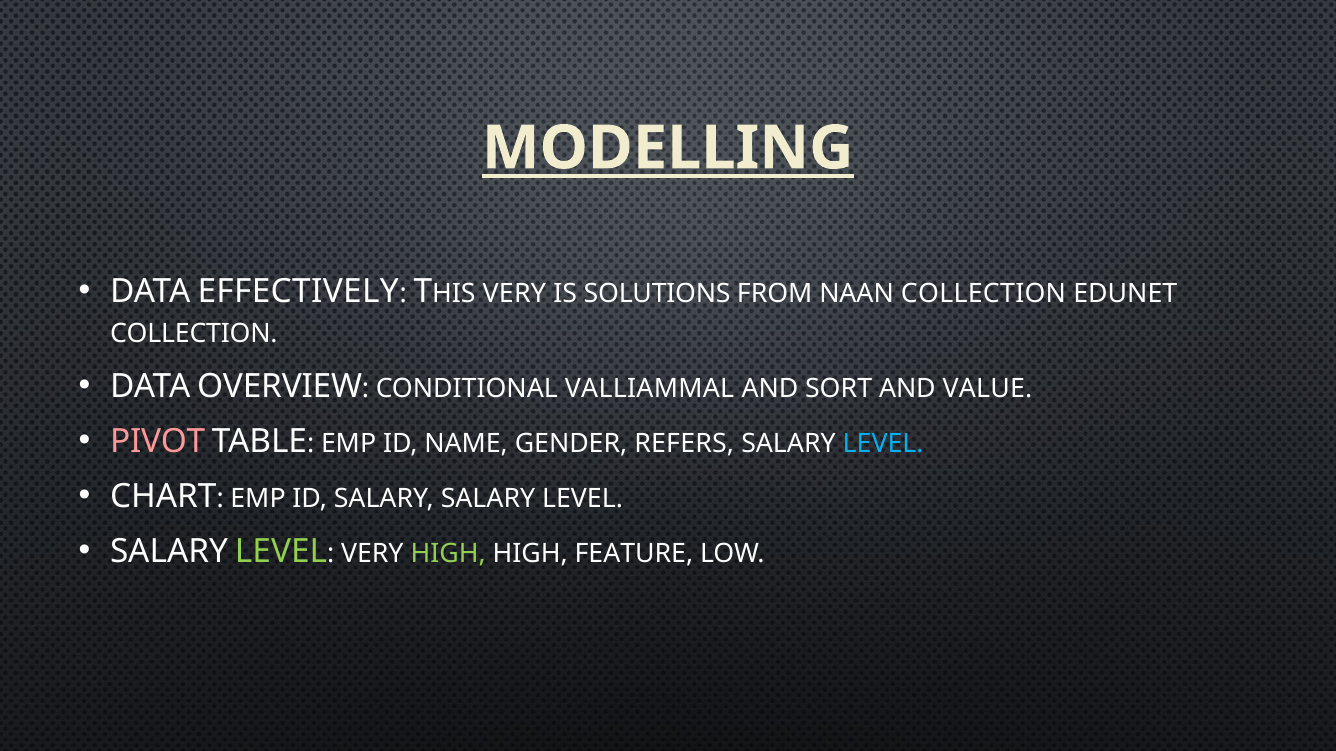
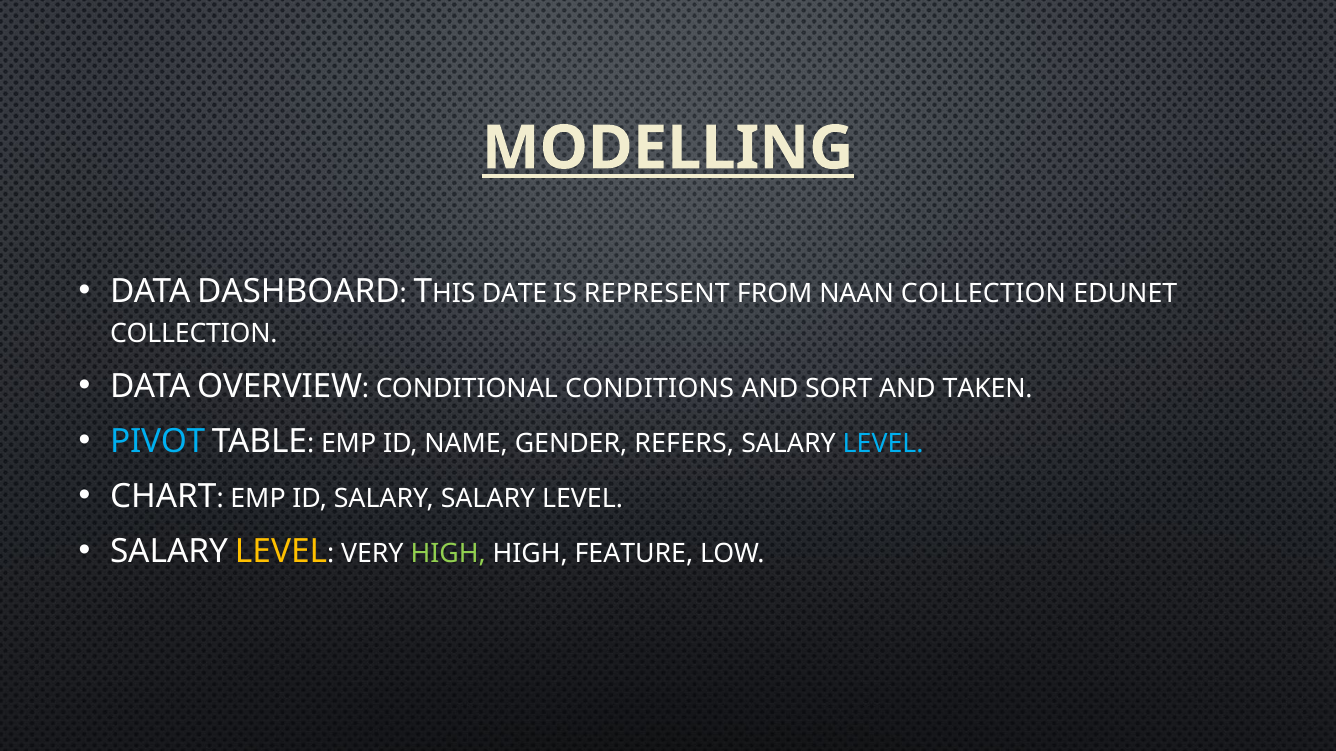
EFFECTIVELY: EFFECTIVELY -> DASHBOARD (298, 292)
VERY: VERY -> DATE (515, 294)
SOLUTIONS: SOLUTIONS -> REPRESENT (657, 294)
VALLIAMMAL: VALLIAMMAL -> CONDITIONS (650, 389)
VALUE: VALUE -> TAKEN (988, 389)
PIVOT colour: pink -> light blue (158, 442)
LEVEL colour: light green -> yellow (281, 552)
